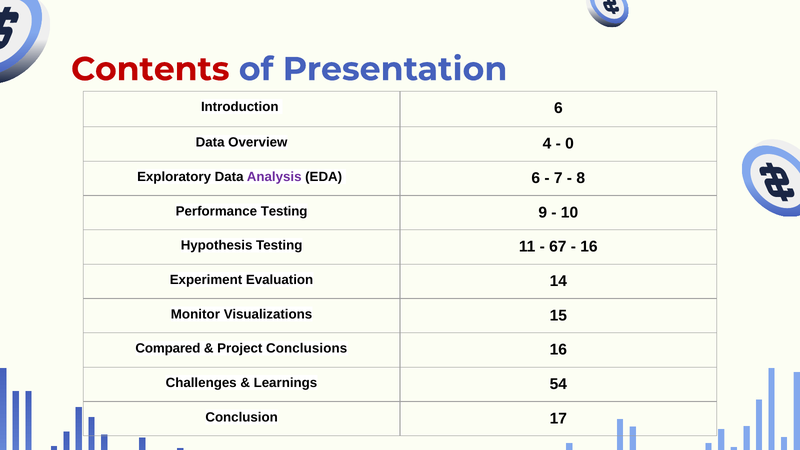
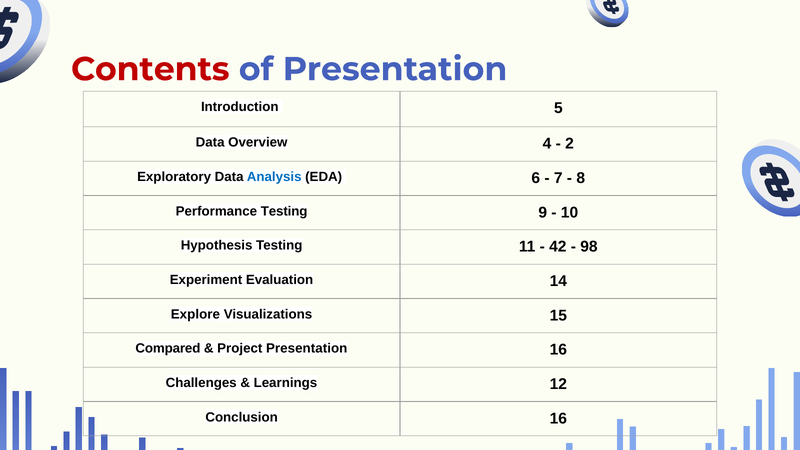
Introduction 6: 6 -> 5 (558, 108)
0: 0 -> 2 (570, 144)
Analysis colour: purple -> blue (274, 177)
67: 67 -> 42 (558, 247)
16: 16 -> 98 (589, 247)
Monitor: Monitor -> Explore (195, 314)
Project Conclusions: Conclusions -> Presentation (307, 349)
54: 54 -> 12 (558, 384)
Conclusion 17: 17 -> 16 (558, 418)
